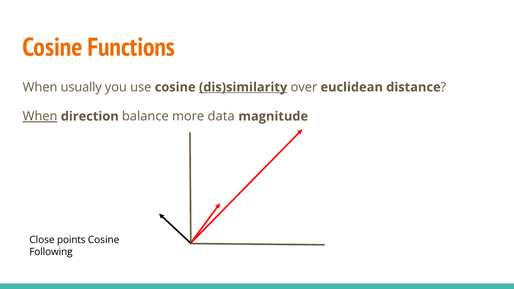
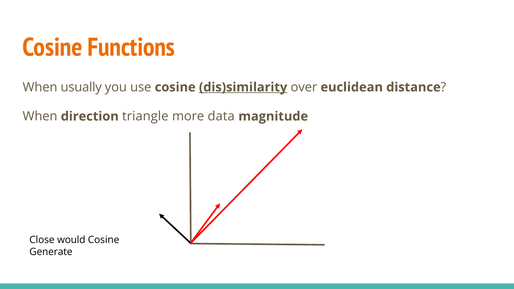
When underline: present -> none (40, 116)
balance: balance -> triangle (145, 116)
points: points -> would (71, 240)
Following: Following -> Generate (51, 252)
